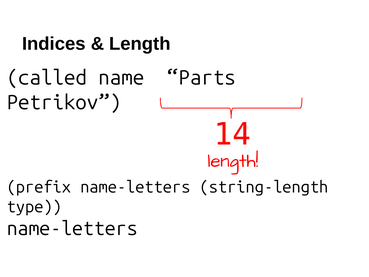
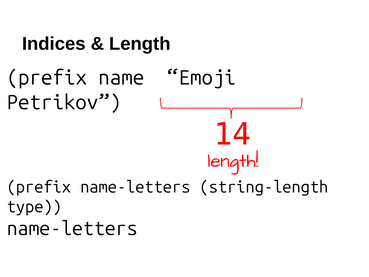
called: called -> prefix (47, 78)
Parts: Parts -> Emoji (202, 78)
